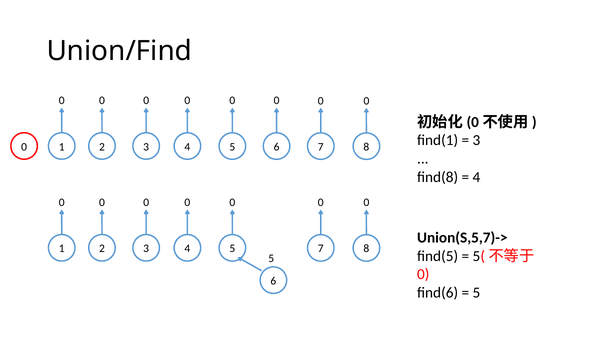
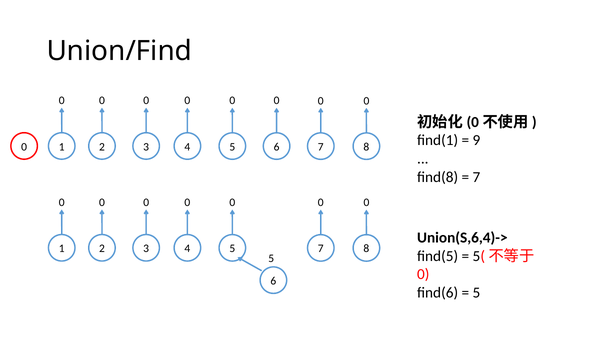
3: 3 -> 9 (476, 140)
4: 4 -> 7 (476, 177)
Union(S,5,7)->: Union(S,5,7)-> -> Union(S,6,4)-> (462, 238)
